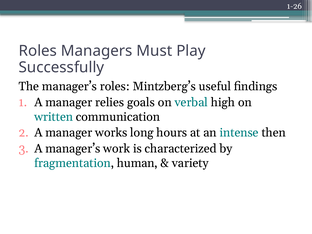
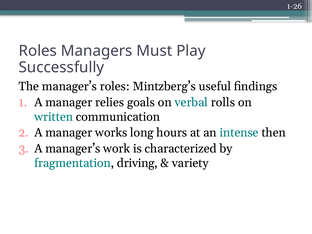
high: high -> rolls (223, 102)
human: human -> driving (137, 163)
